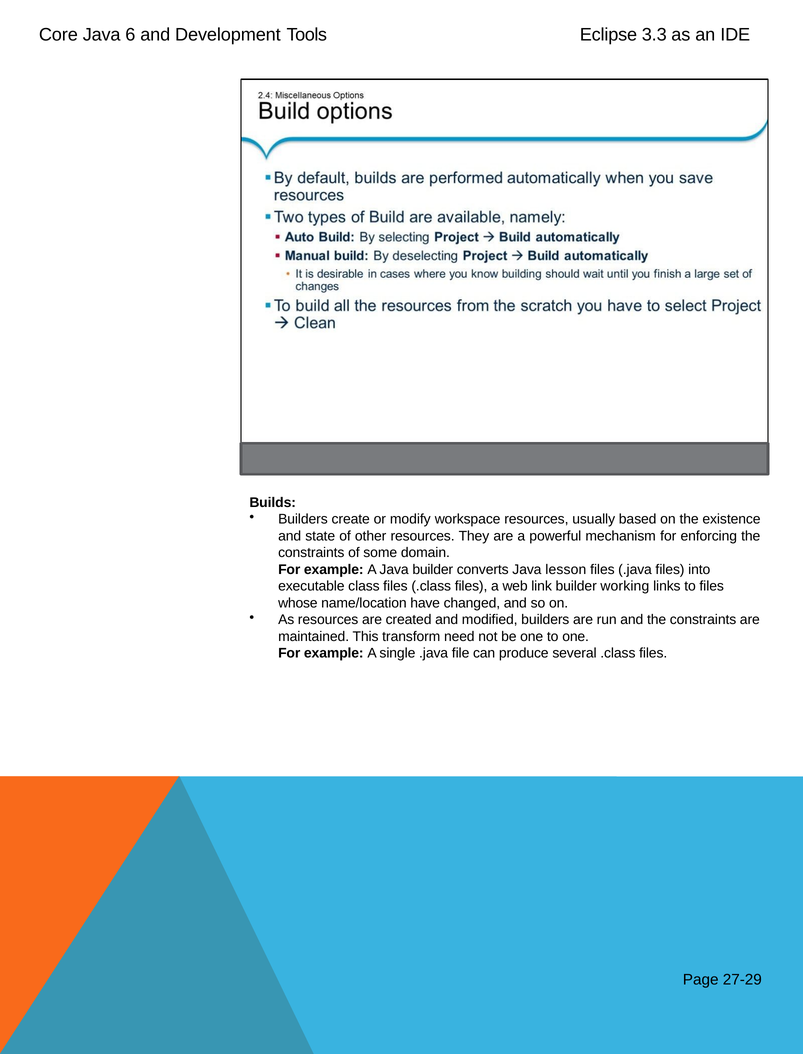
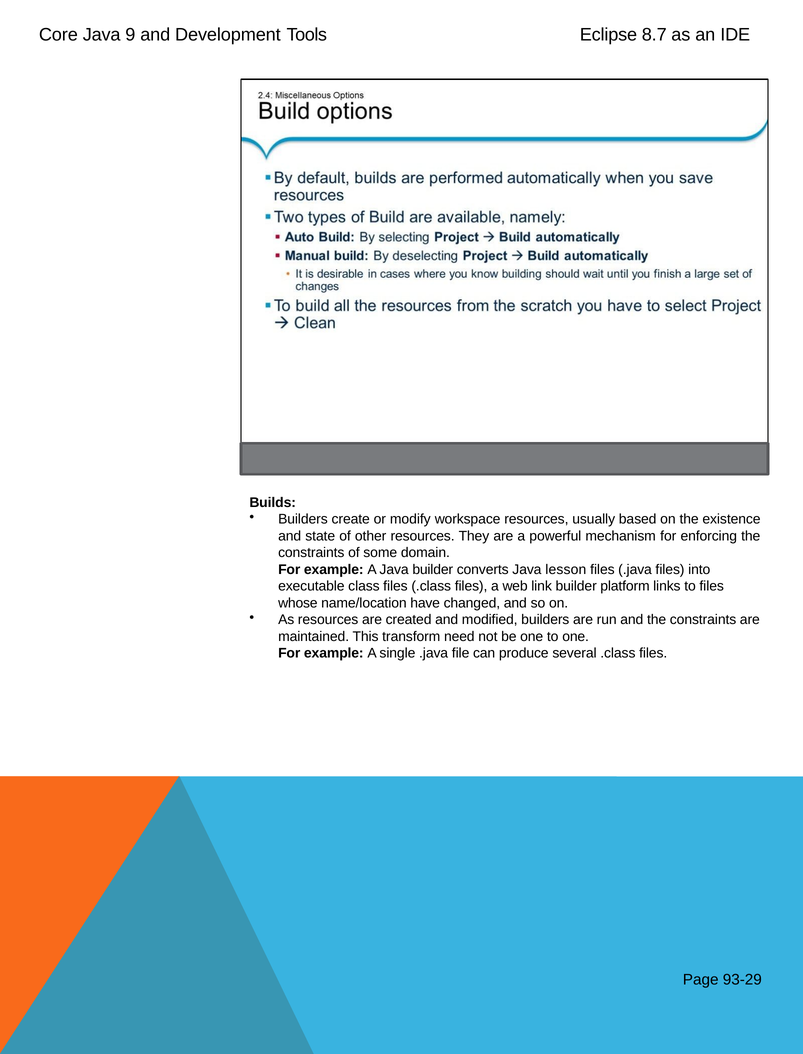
6: 6 -> 9 (130, 35)
3.3: 3.3 -> 8.7 (654, 35)
working: working -> platform (625, 586)
27-29: 27-29 -> 93-29 (742, 980)
